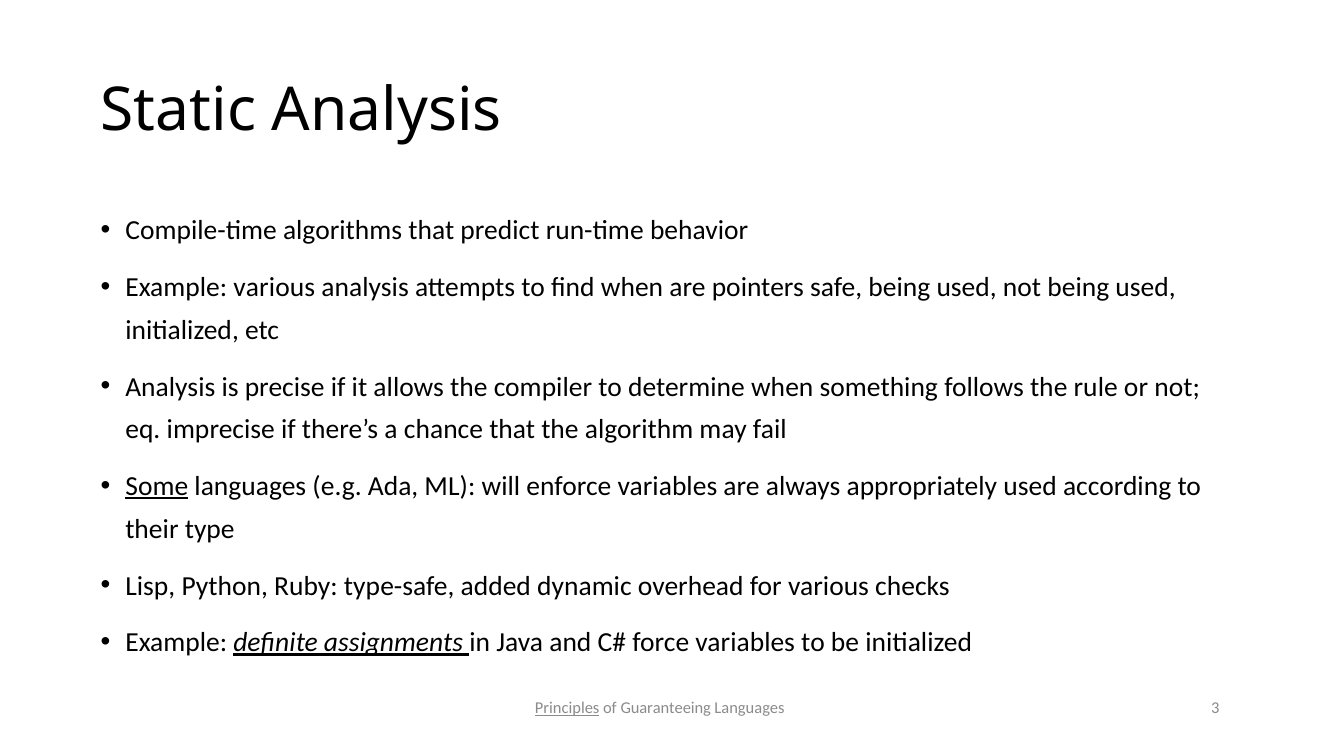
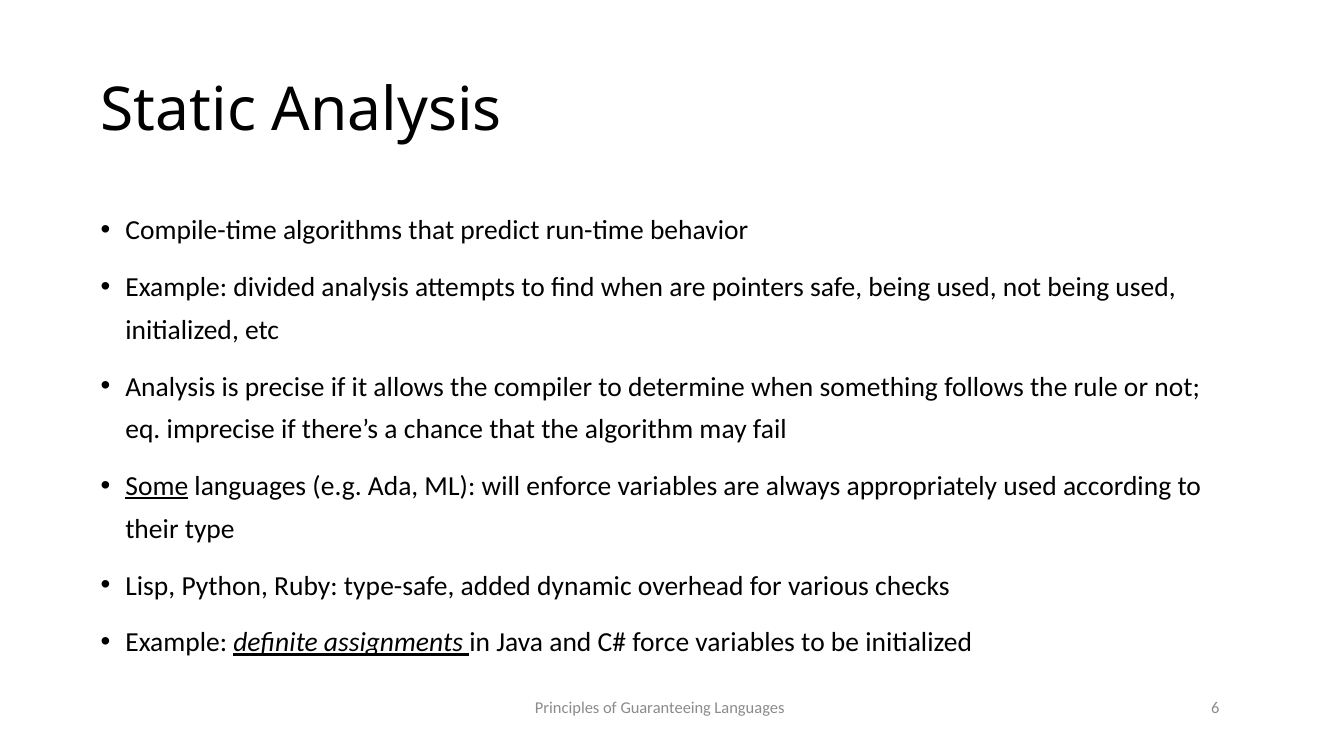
Example various: various -> divided (274, 288)
Principles underline: present -> none (567, 709)
3: 3 -> 6 (1215, 709)
